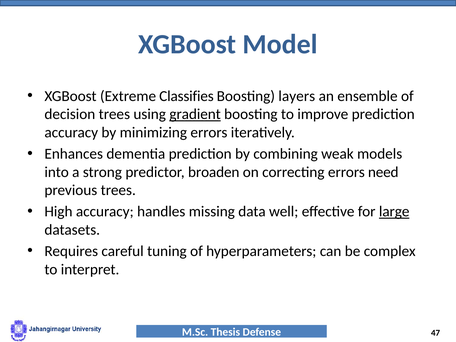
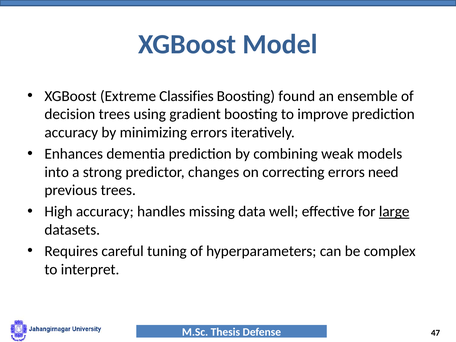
layers: layers -> found (297, 96)
gradient underline: present -> none (195, 114)
broaden: broaden -> changes (214, 172)
